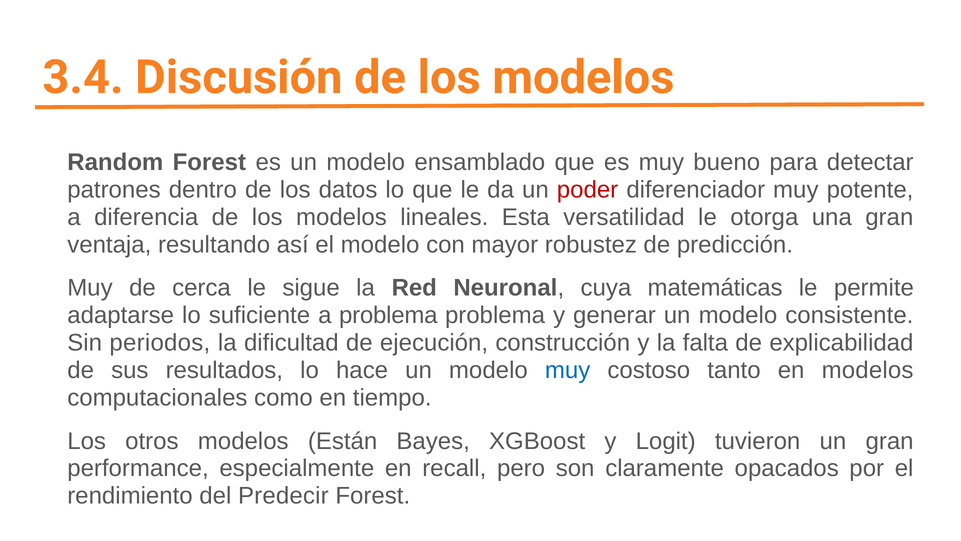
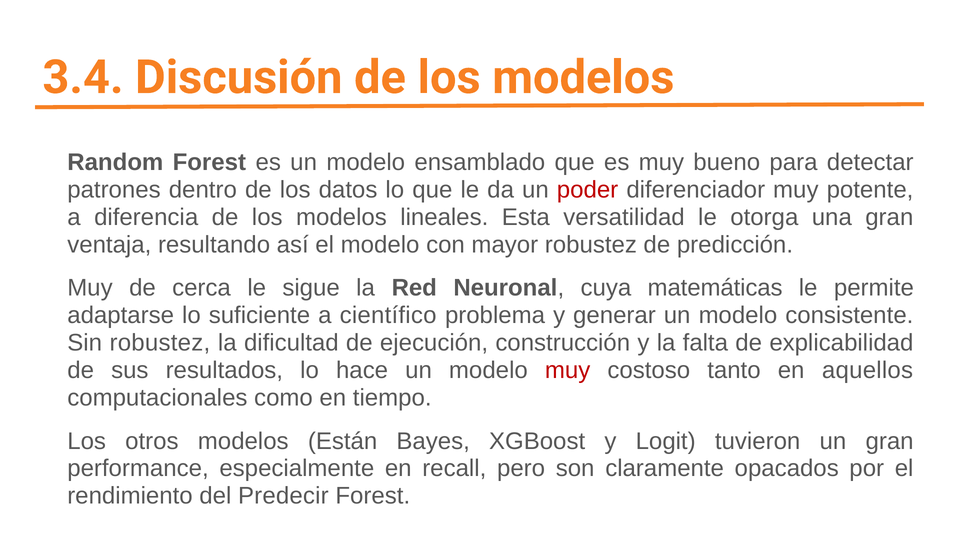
a problema: problema -> científico (388, 315)
Sin periodos: periodos -> robustez (160, 343)
muy colour: blue -> red (568, 370)
en modelos: modelos -> aquellos (868, 370)
